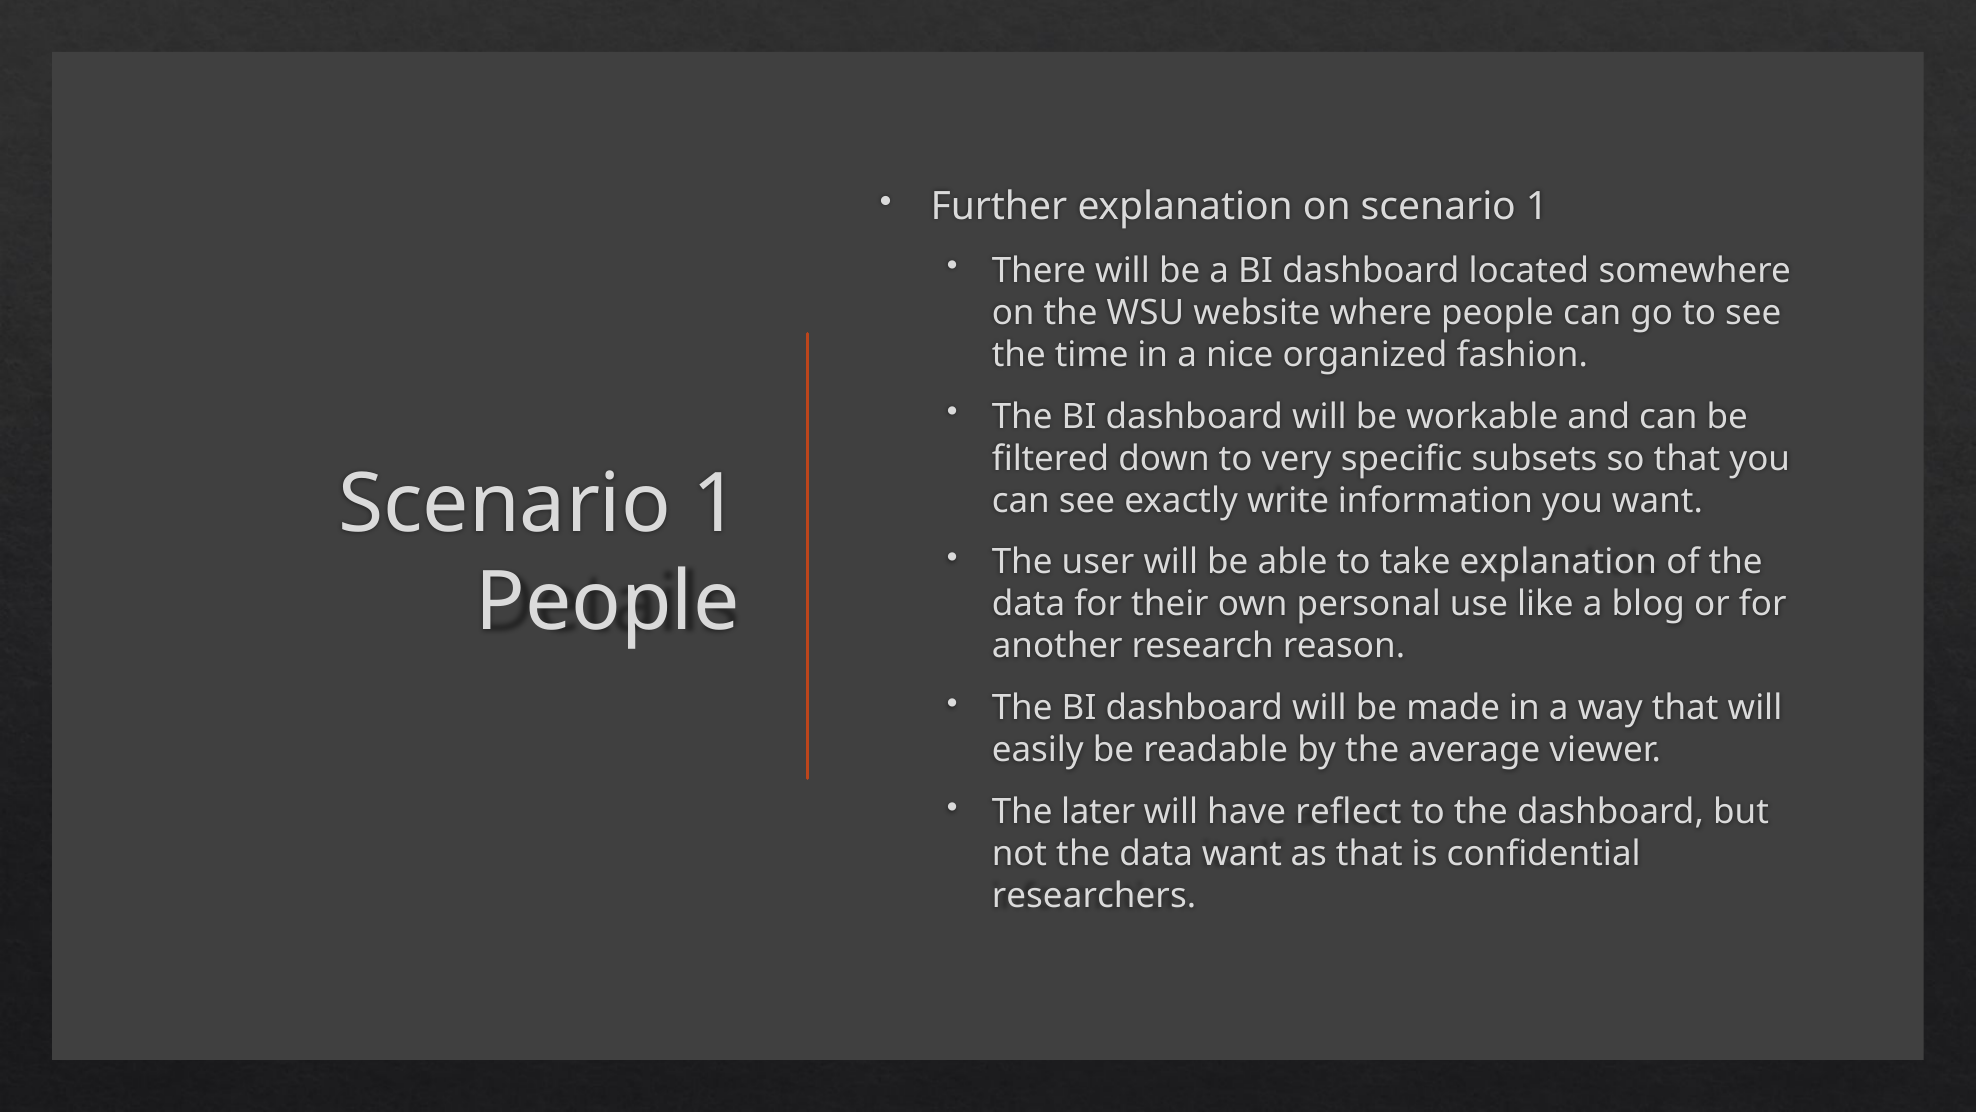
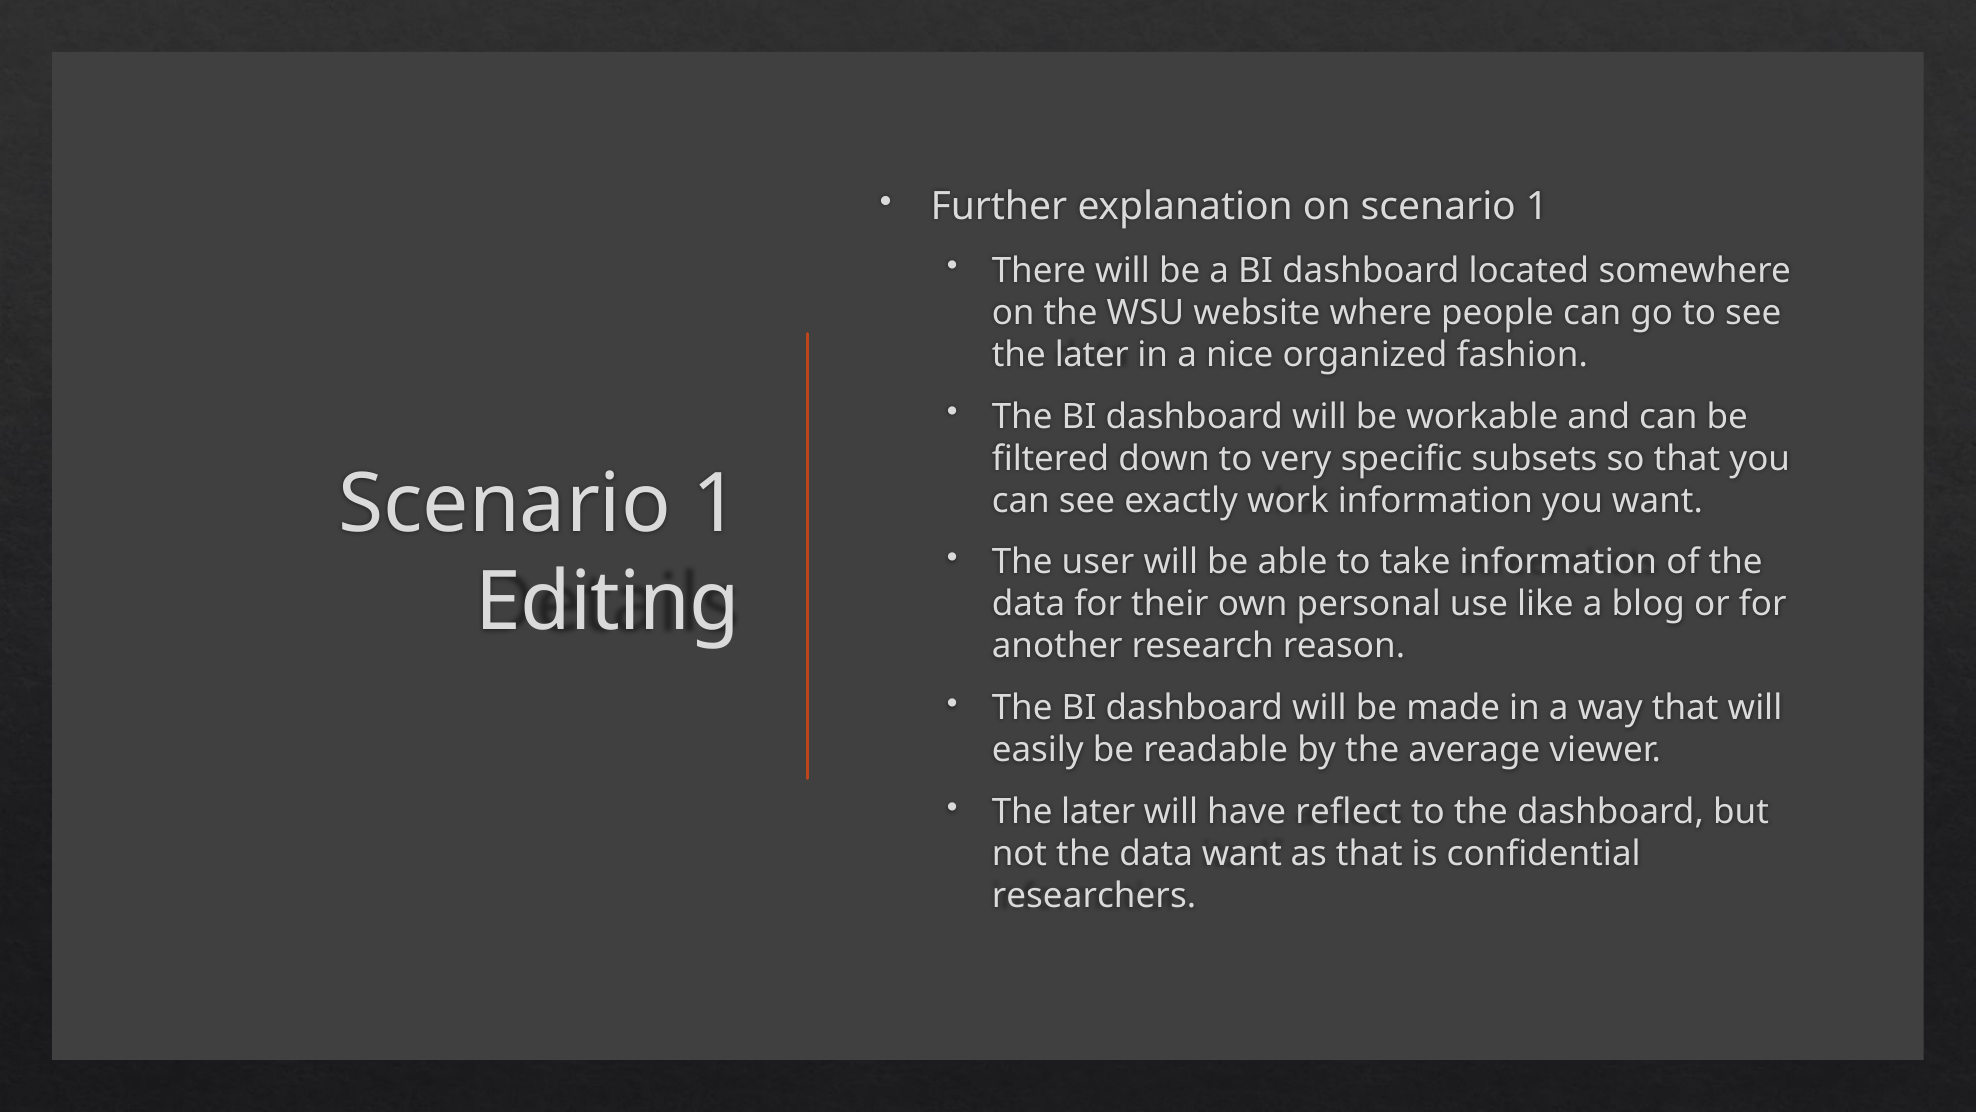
time: time -> later (1092, 355)
write: write -> work (1288, 500)
take explanation: explanation -> information (1558, 562)
People: People -> Editing (608, 602)
